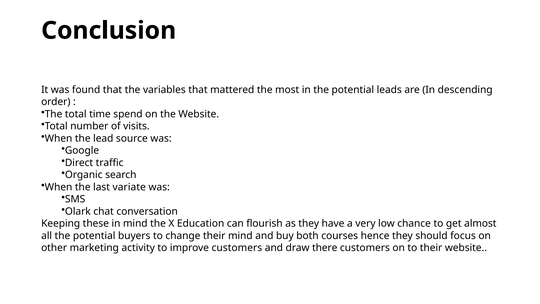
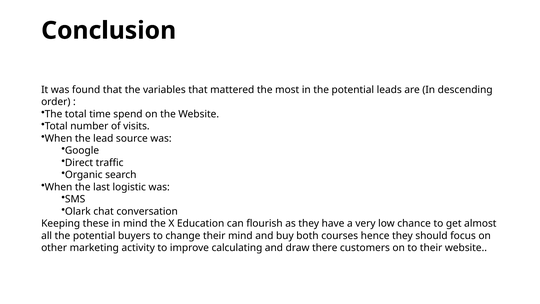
variate: variate -> logistic (129, 187)
improve customers: customers -> calculating (237, 248)
